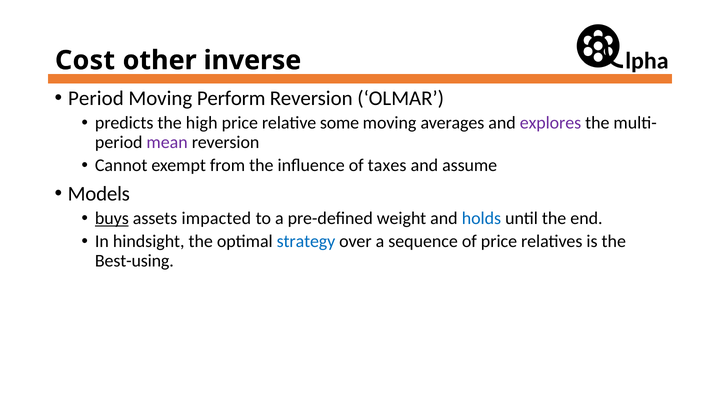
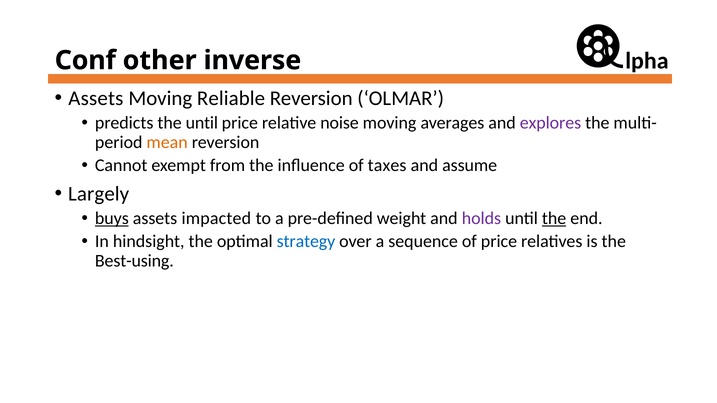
Cost: Cost -> Conf (85, 60)
Period: Period -> Assets (96, 98)
Perform: Perform -> Reliable (231, 98)
the high: high -> until (202, 123)
some: some -> noise (340, 123)
mean colour: purple -> orange (167, 142)
Models: Models -> Largely (99, 194)
holds colour: blue -> purple (481, 219)
the underline: none -> present (554, 219)
